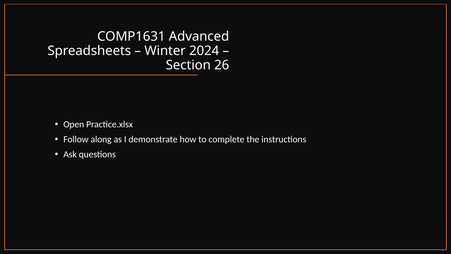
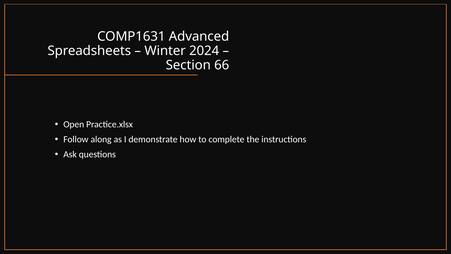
26: 26 -> 66 (222, 65)
